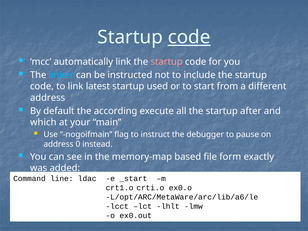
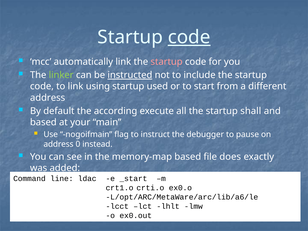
linker colour: light blue -> light green (61, 75)
instructed underline: none -> present (130, 75)
latest: latest -> using (98, 86)
after: after -> shall (251, 111)
which: which -> based (43, 122)
form: form -> does (230, 157)
